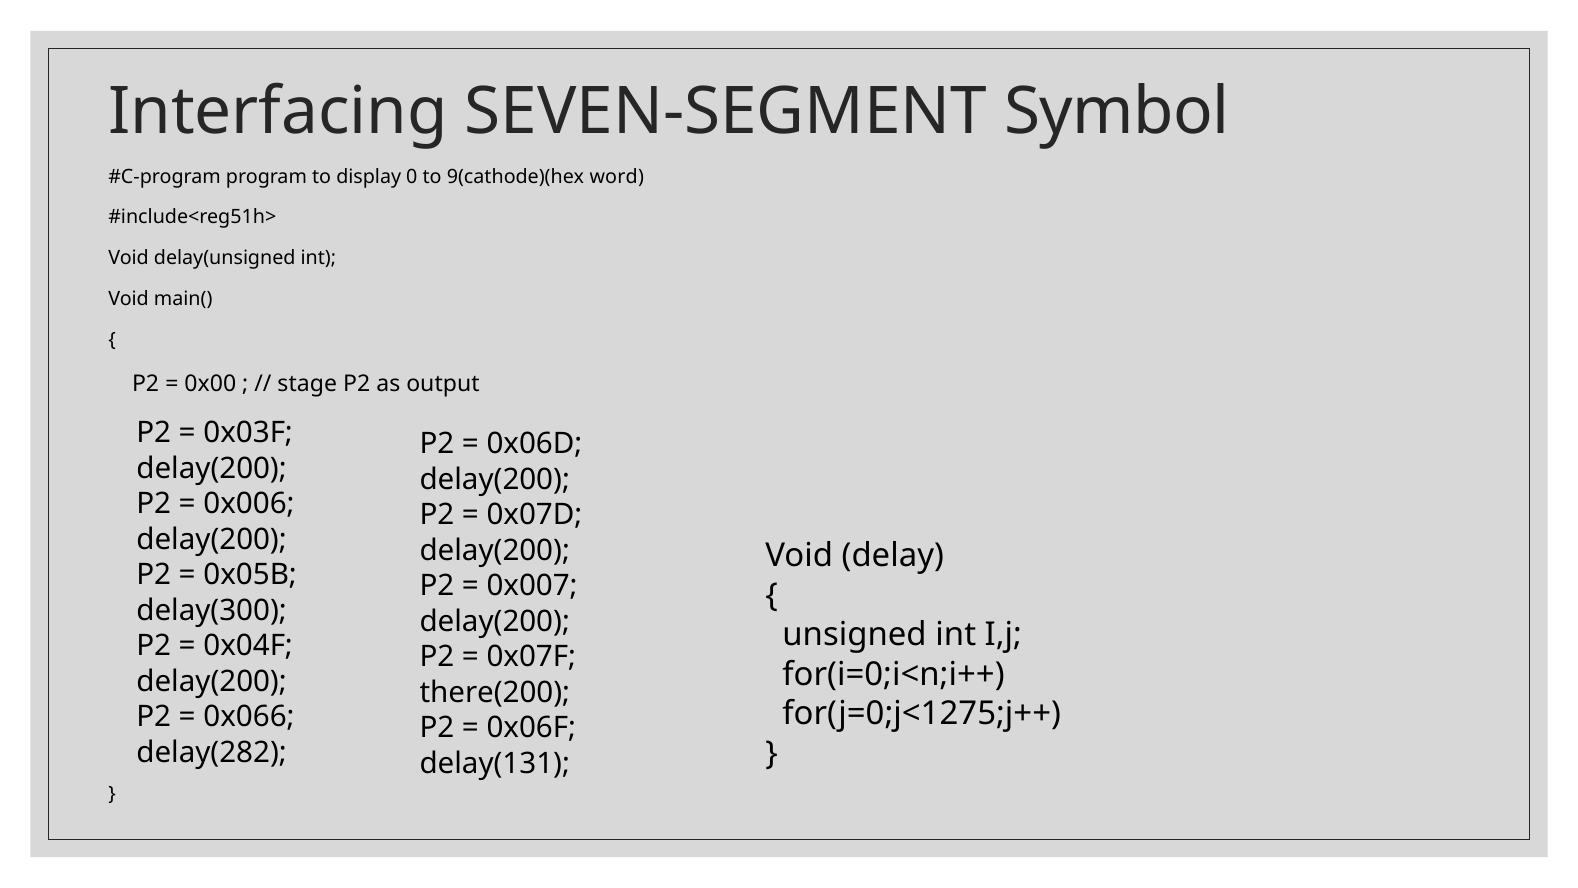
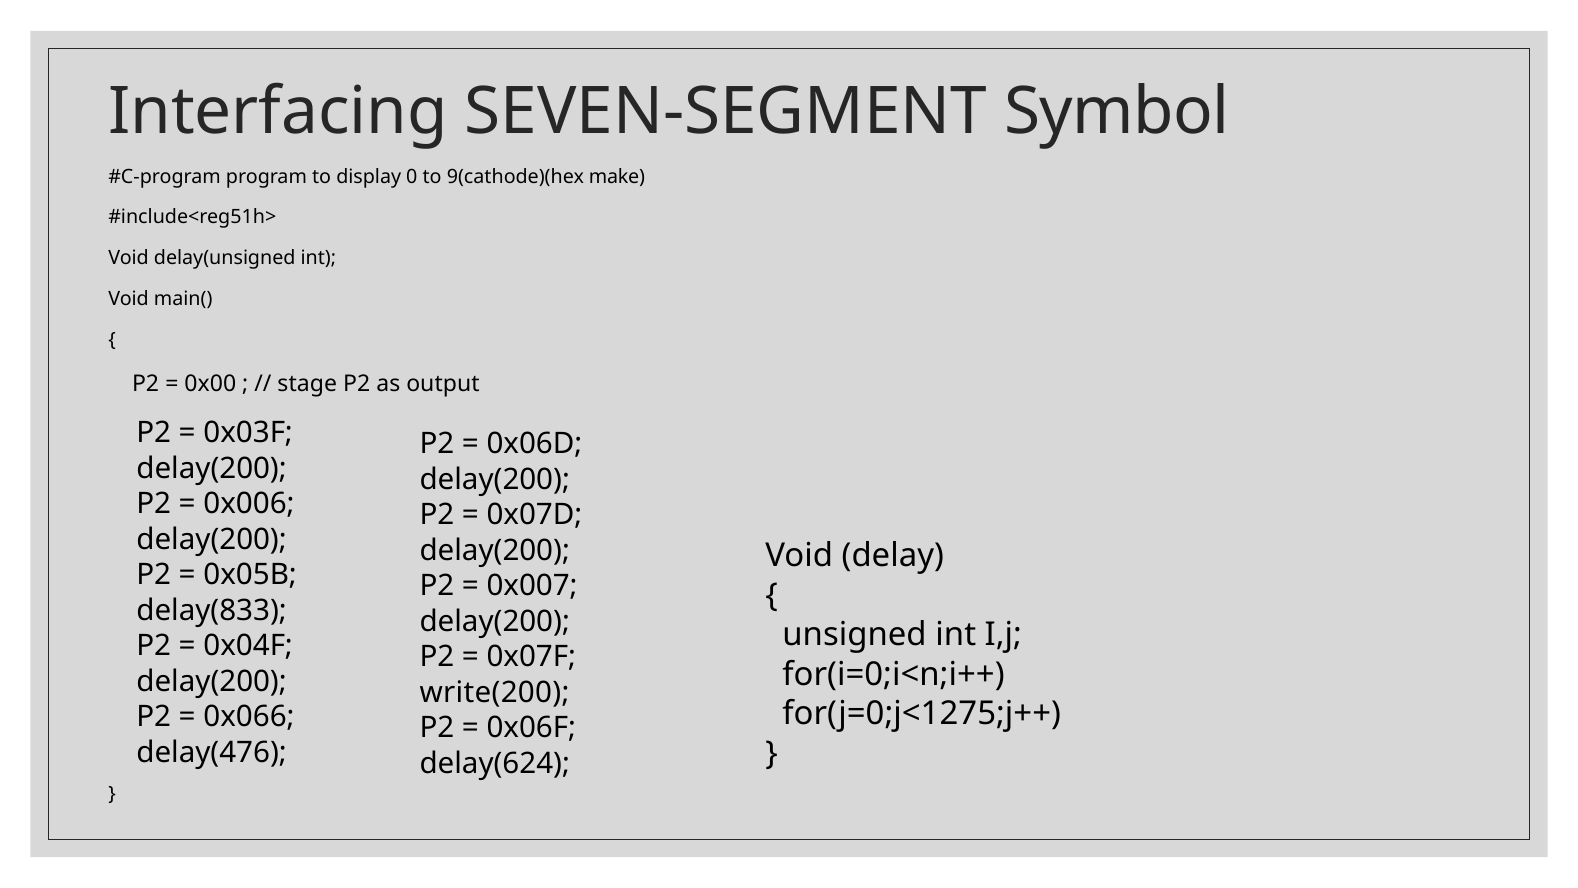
word: word -> make (617, 177)
delay(300: delay(300 -> delay(833 (212, 610)
there(200: there(200 -> write(200 (495, 692)
delay(282: delay(282 -> delay(476 (212, 752)
delay(131: delay(131 -> delay(624 (495, 763)
